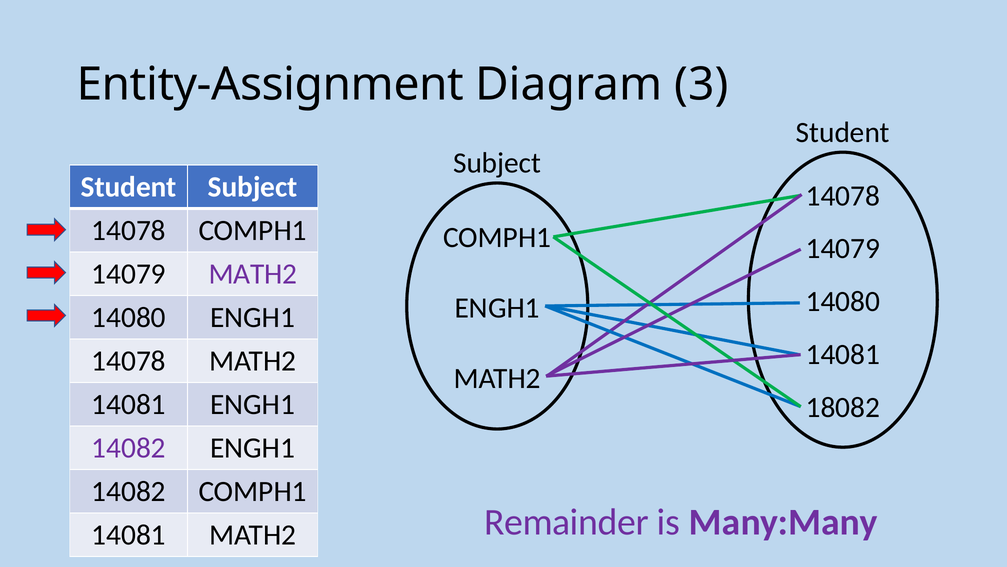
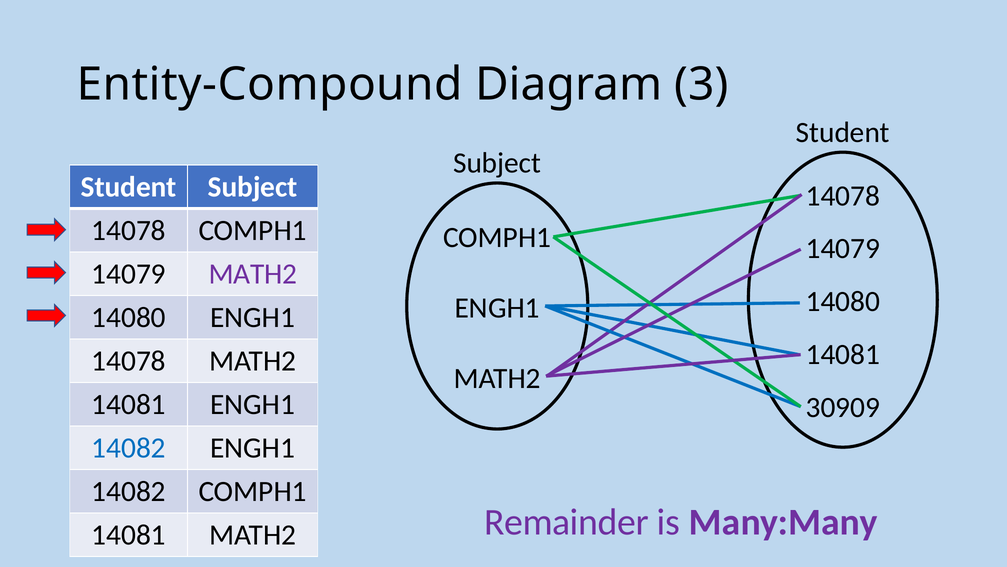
Entity-Assignment: Entity-Assignment -> Entity-Compound (270, 85)
18082: 18082 -> 30909 (843, 407)
14082 colour: purple -> blue (129, 448)
